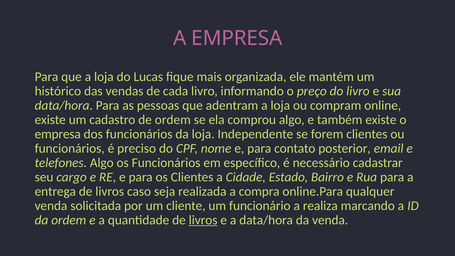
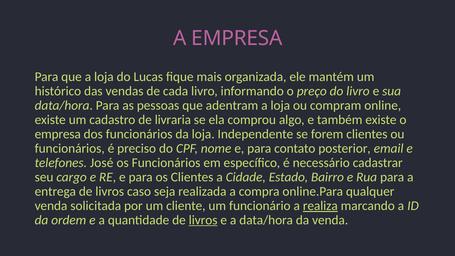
de ordem: ordem -> livraria (173, 120)
telefones Algo: Algo -> José (102, 163)
realiza underline: none -> present (320, 206)
